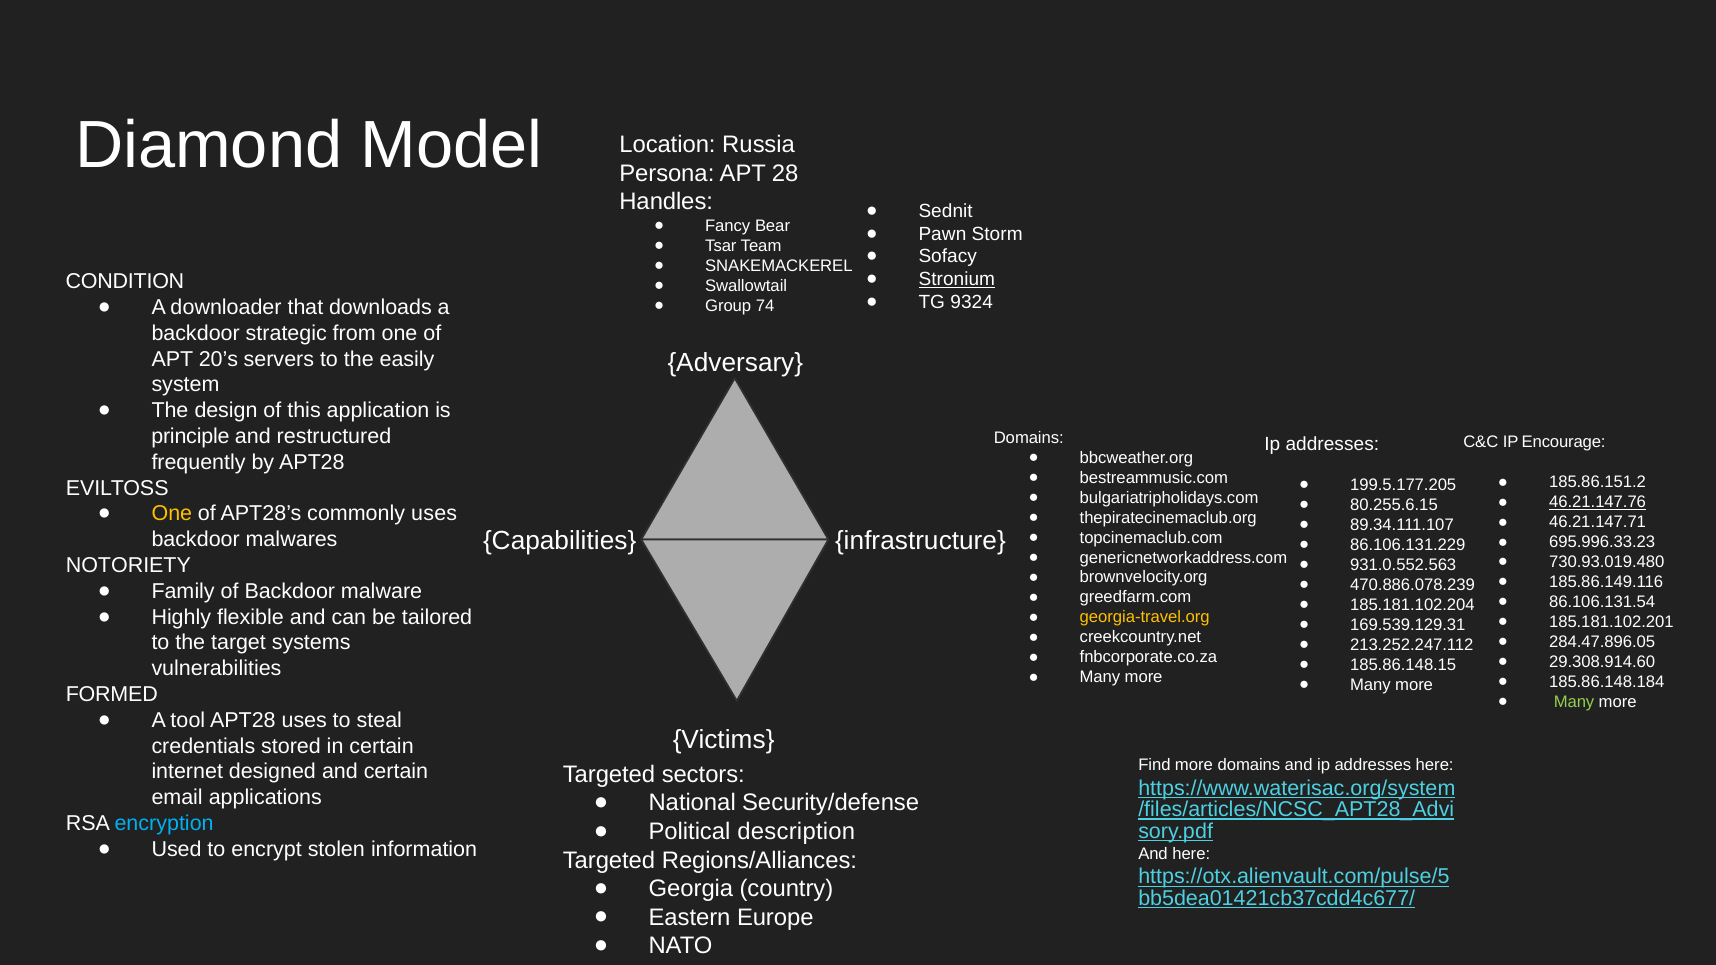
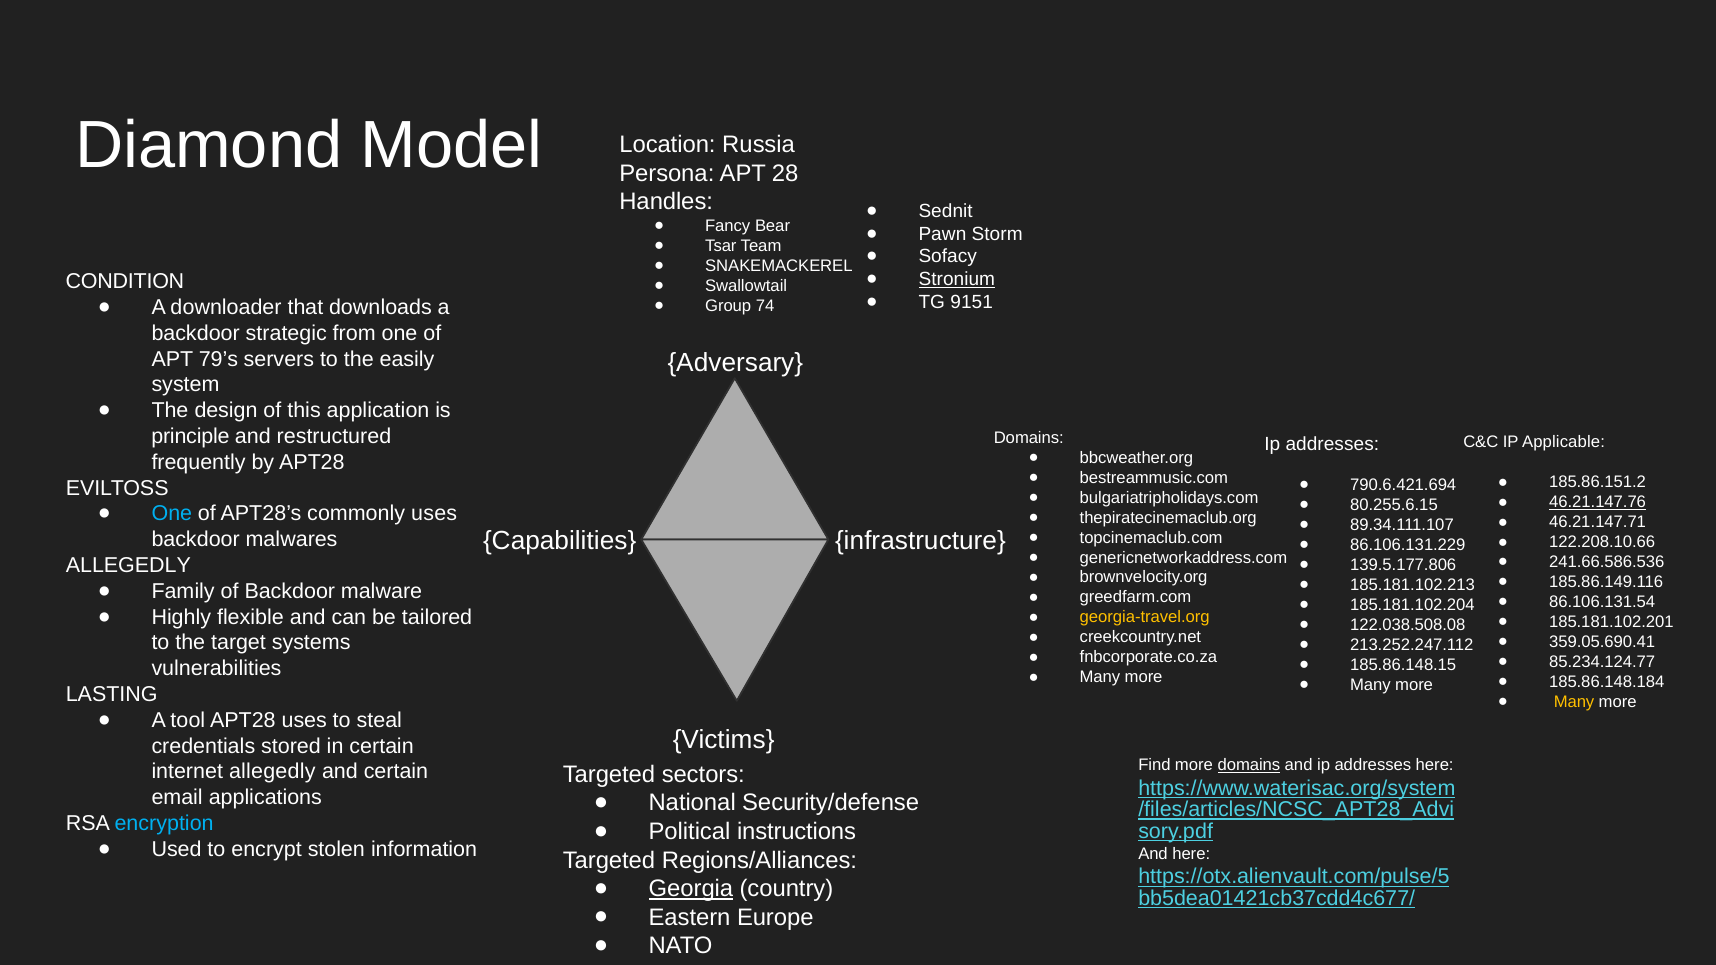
9324: 9324 -> 9151 (972, 302)
20’s: 20’s -> 79’s (218, 359)
Encourage: Encourage -> Applicable (1563, 443)
199.5.177.205: 199.5.177.205 -> 790.6.421.694 (1403, 485)
One colour: yellow -> light blue (172, 514)
695.996.33.23: 695.996.33.23 -> 122.208.10.66 (1602, 543)
730.93.019.480: 730.93.019.480 -> 241.66.586.536 (1607, 563)
NOTORIETY: NOTORIETY -> ALLEGEDLY (128, 566)
931.0.552.563: 931.0.552.563 -> 139.5.177.806 (1403, 565)
470.886.078.239: 470.886.078.239 -> 185.181.102.213 (1413, 585)
169.539.129.31: 169.539.129.31 -> 122.038.508.08 (1408, 625)
284.47.896.05: 284.47.896.05 -> 359.05.690.41 (1602, 643)
29.308.914.60: 29.308.914.60 -> 85.234.124.77 (1602, 663)
FORMED: FORMED -> LASTING (112, 695)
Many colour: light green -> yellow (1574, 703)
domains underline: none -> present (1249, 765)
internet designed: designed -> allegedly (272, 772)
description: description -> instructions (797, 832)
Georgia underline: none -> present (691, 889)
